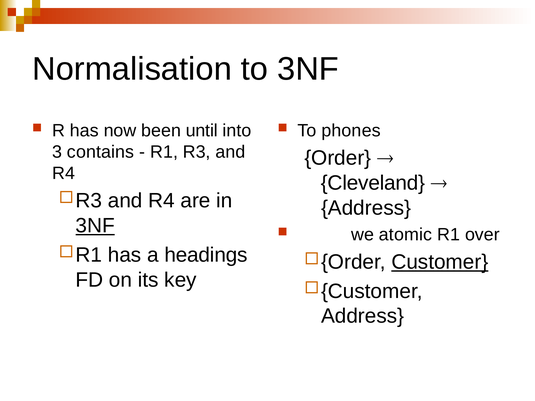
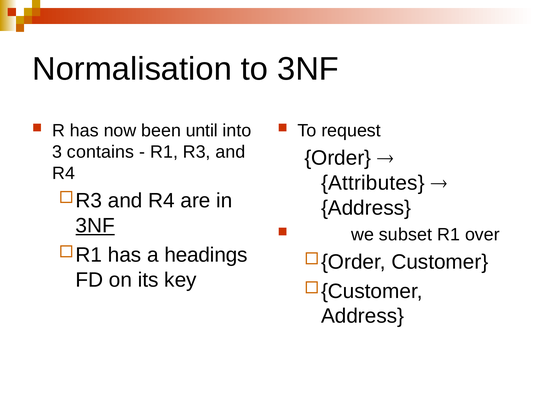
phones: phones -> request (351, 131)
Cleveland: Cleveland -> Attributes (373, 183)
atomic: atomic -> subset (406, 235)
Customer underline: present -> none (440, 262)
